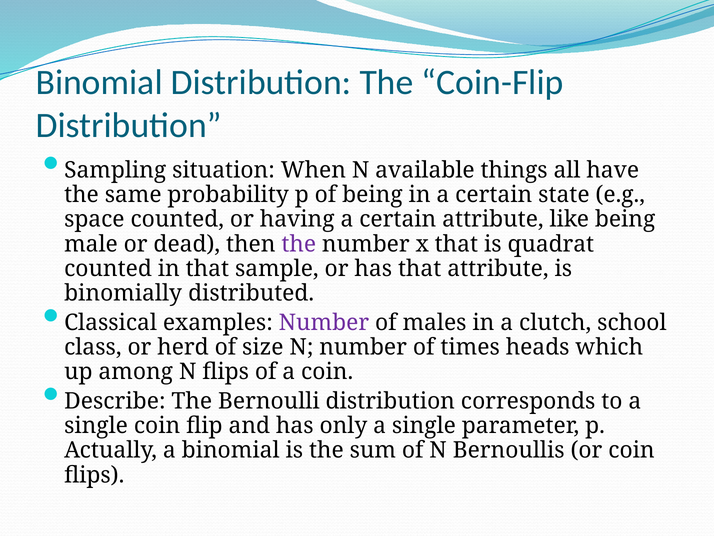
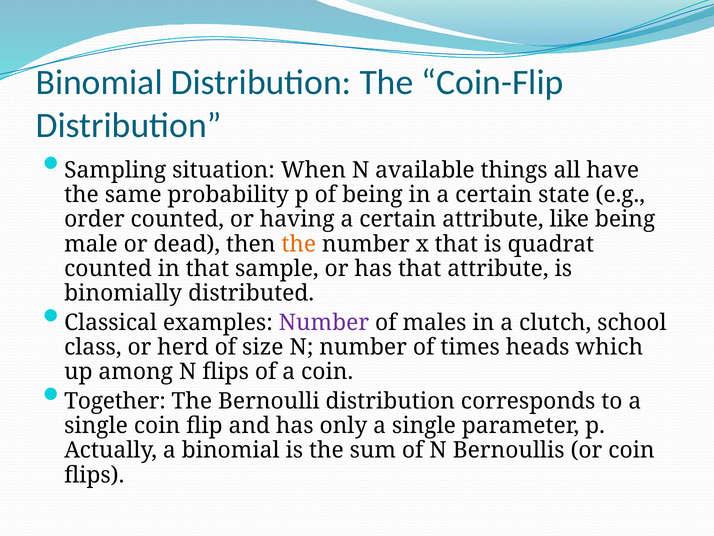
space: space -> order (94, 219)
the colour: purple -> orange (299, 244)
Describe: Describe -> Together (115, 401)
